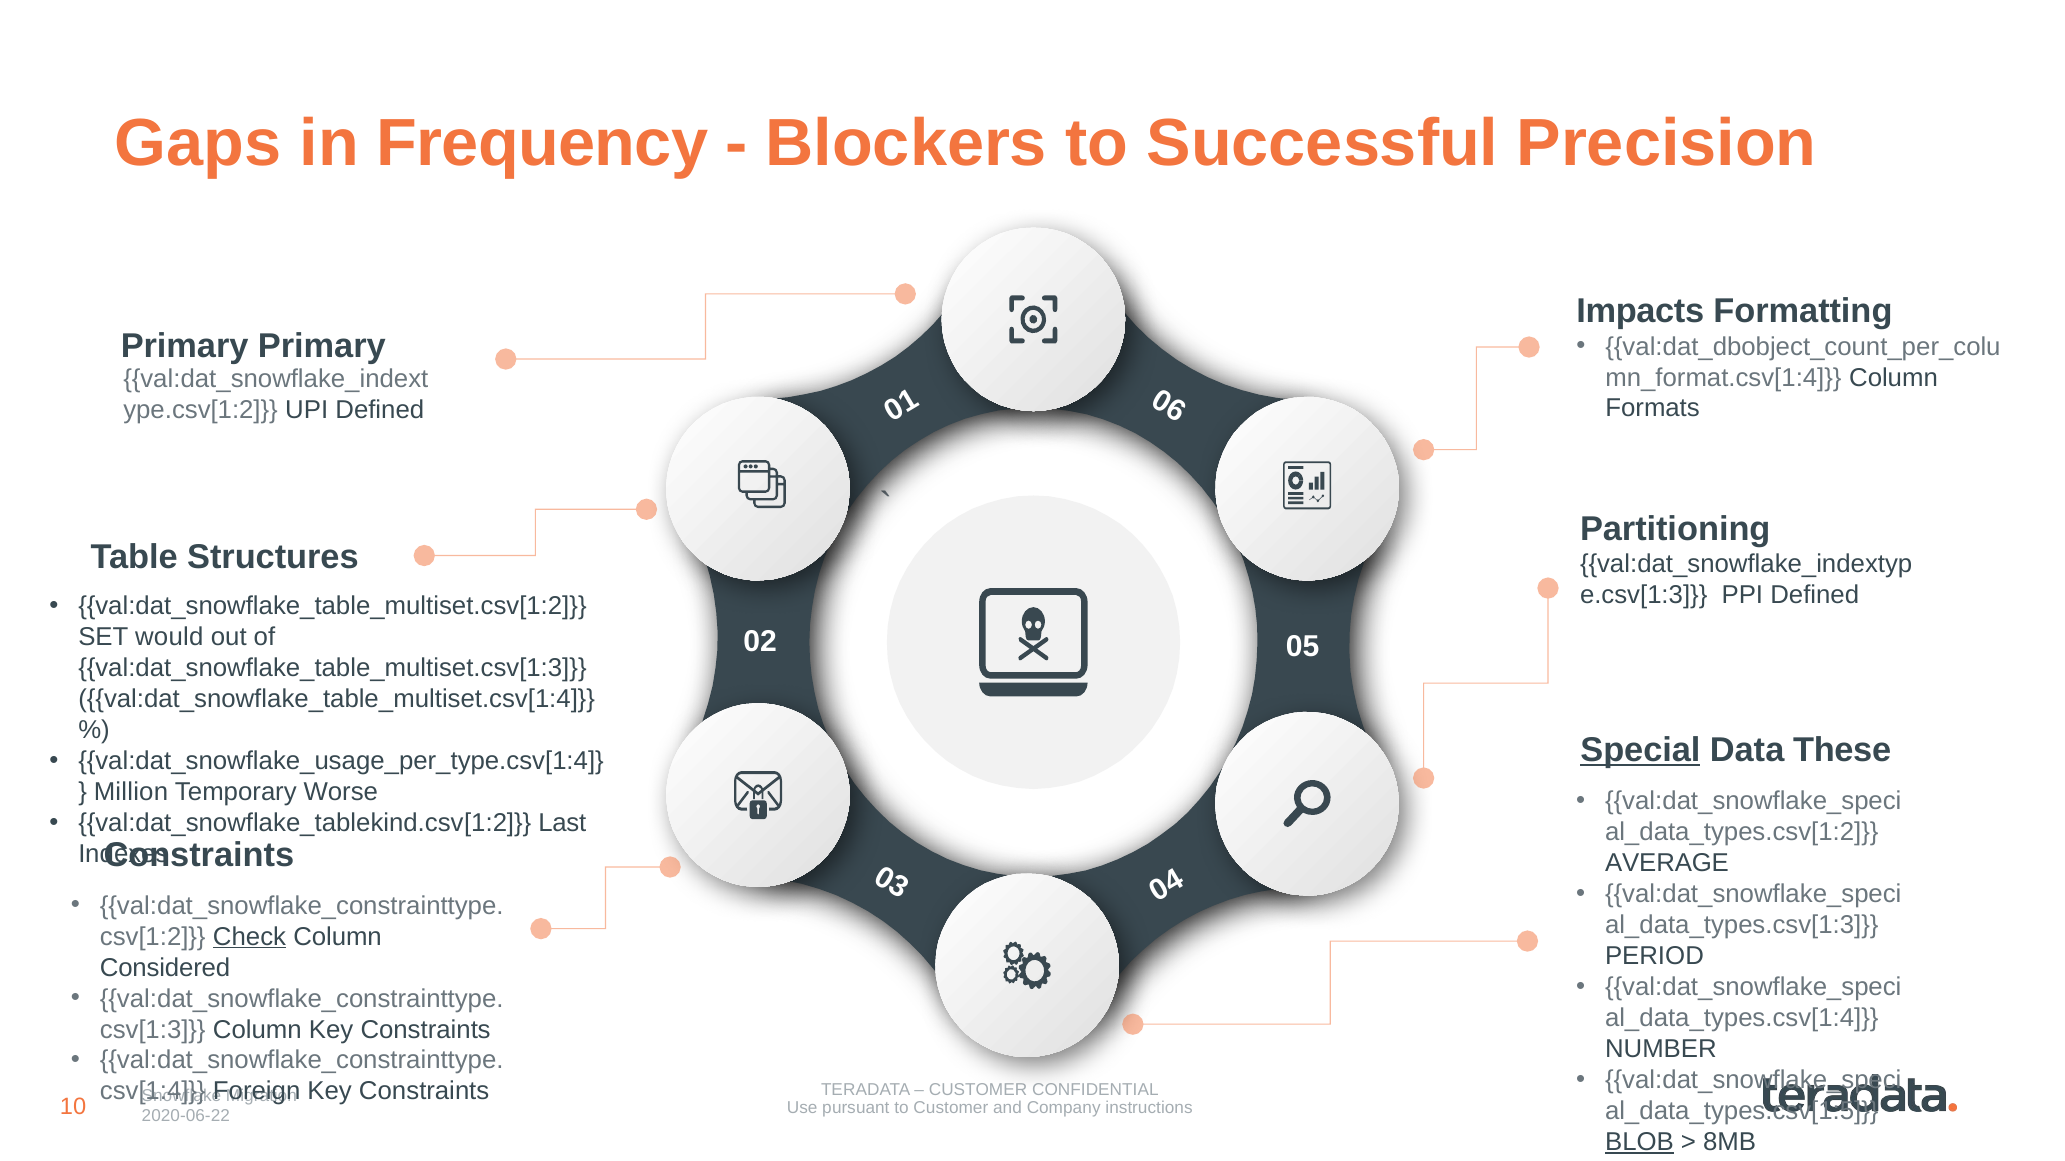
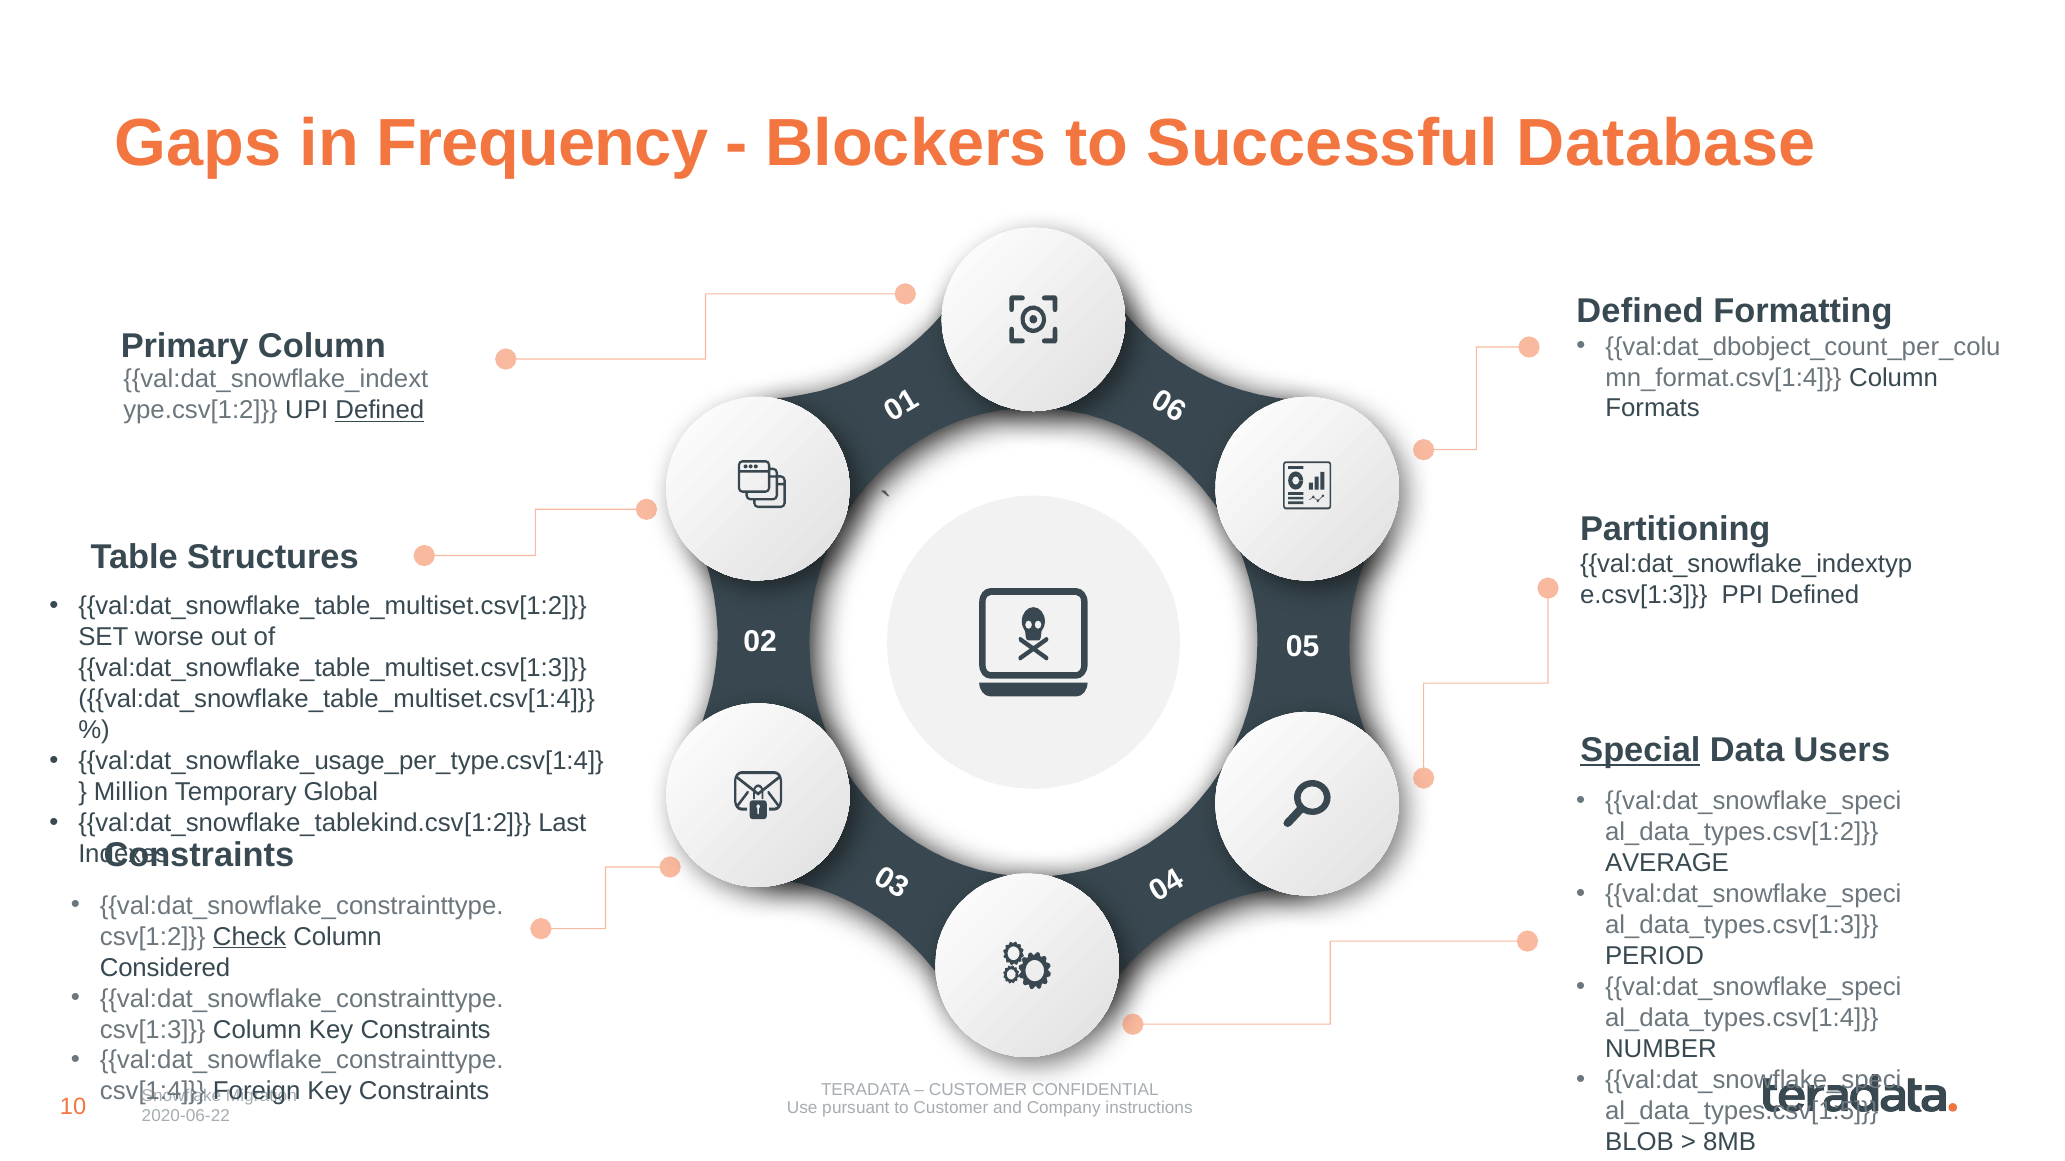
Precision: Precision -> Database (1666, 144)
Impacts: Impacts -> Defined (1640, 311)
Primary Primary: Primary -> Column (322, 347)
Defined underline: none -> present (380, 410)
would: would -> worse (169, 638)
These: These -> Users (1842, 751)
Worse: Worse -> Global (341, 792)
BLOB underline: present -> none (1640, 1142)
